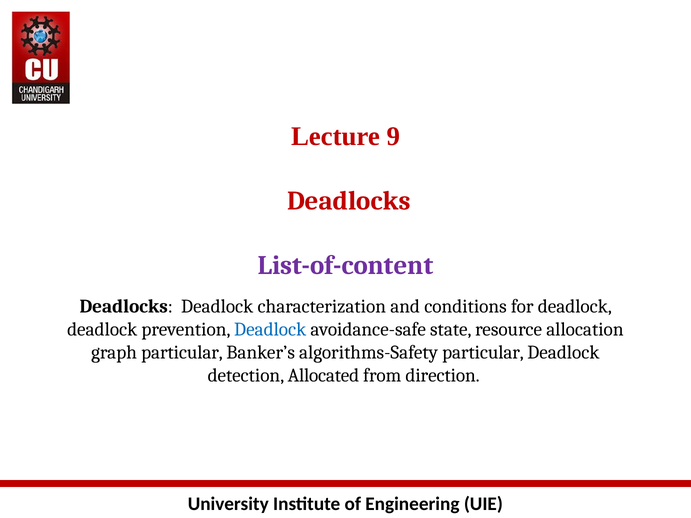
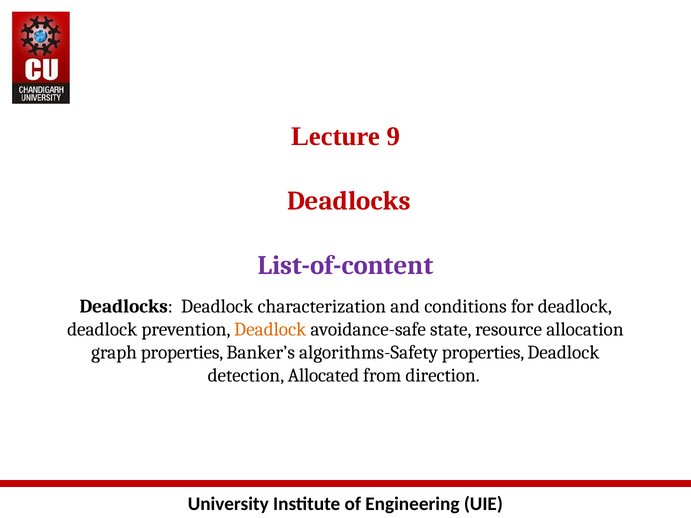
Deadlock colour: blue -> orange (270, 330)
graph particular: particular -> properties (182, 353)
algorithms-Safety particular: particular -> properties (483, 353)
